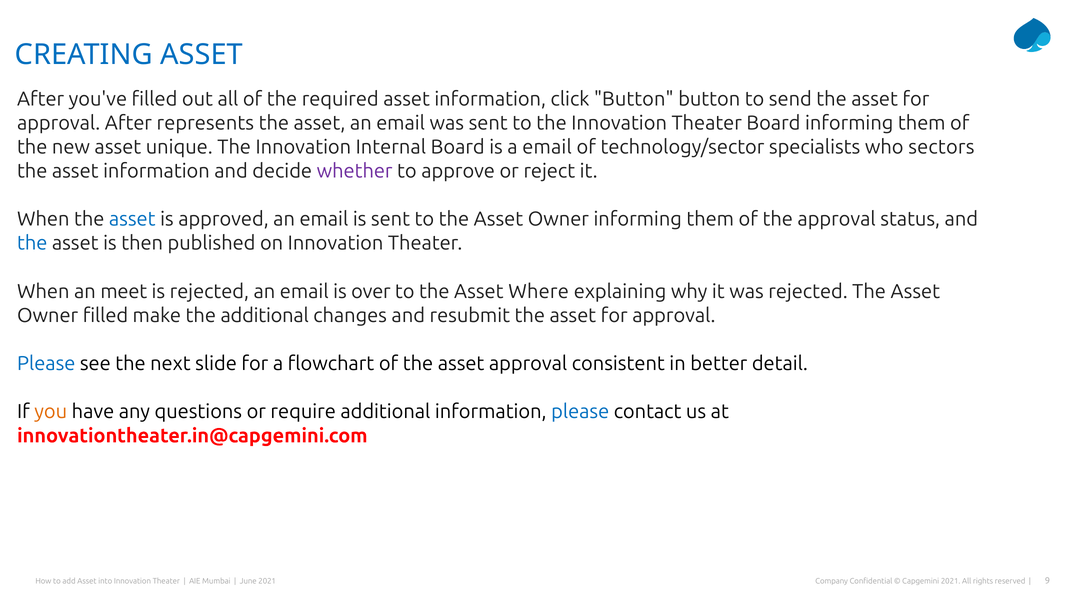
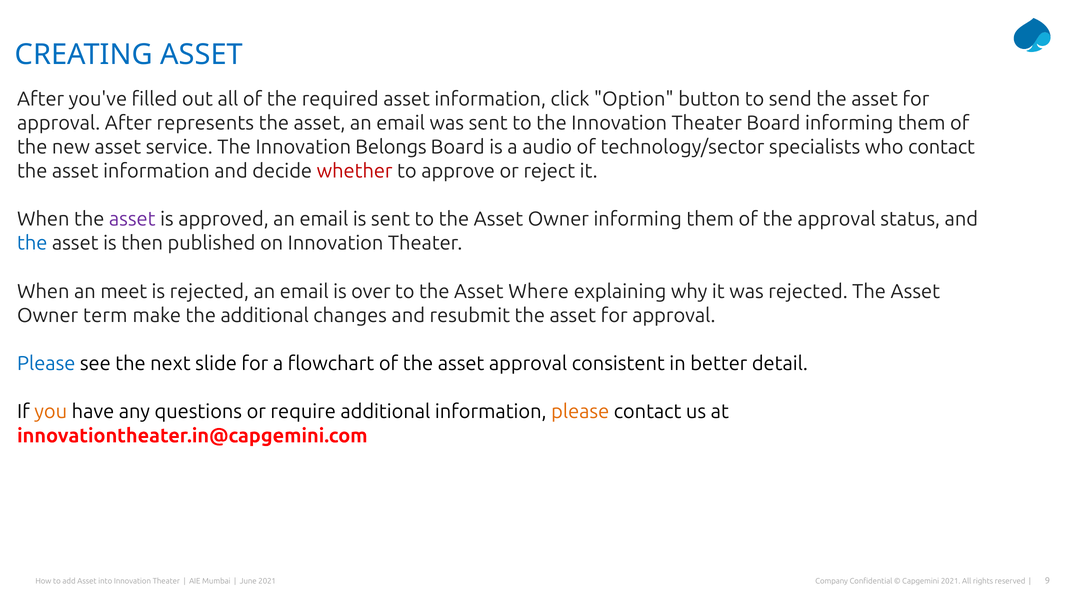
click Button: Button -> Option (634, 99)
unique: unique -> service (179, 147)
Internal: Internal -> Belongs (391, 147)
a email: email -> audio (547, 147)
who sectors: sectors -> contact (942, 147)
whether colour: purple -> red (355, 171)
asset colour: blue -> purple (132, 219)
Owner filled: filled -> term (105, 316)
please colour: blue -> orange (580, 412)
